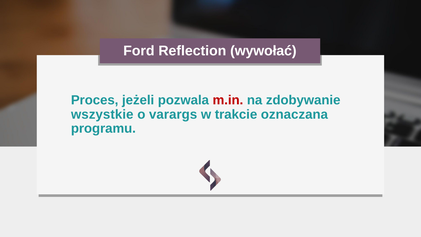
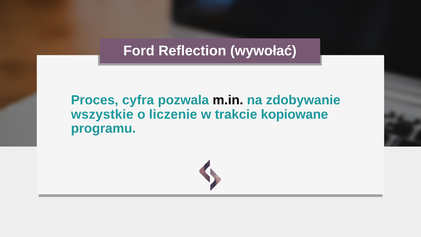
jeżeli: jeżeli -> cyfra (138, 100)
m.in colour: red -> black (228, 100)
varargs: varargs -> liczenie (173, 114)
oznaczana: oznaczana -> kopiowane (294, 114)
